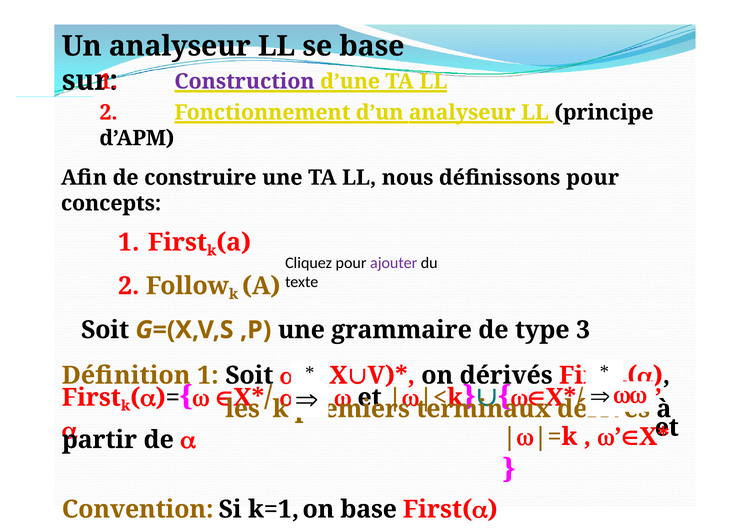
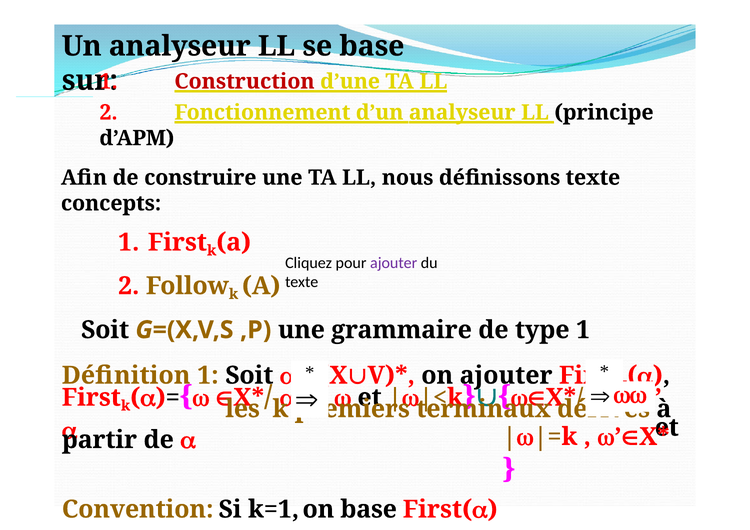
Construction colour: purple -> red (244, 81)
définissons pour: pour -> texte (593, 178)
type 3: 3 -> 1 (583, 330)
on dérivés: dérivés -> ajouter (506, 375)
